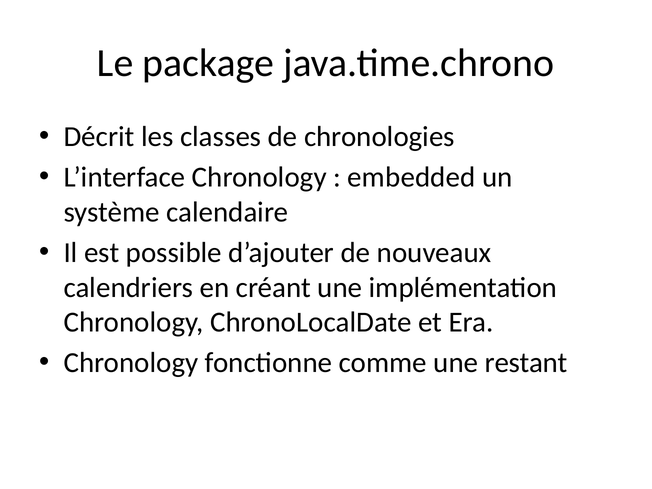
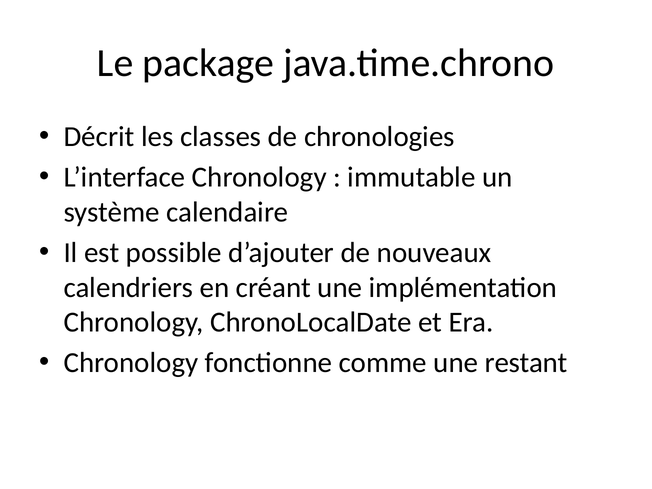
embedded: embedded -> immutable (412, 177)
